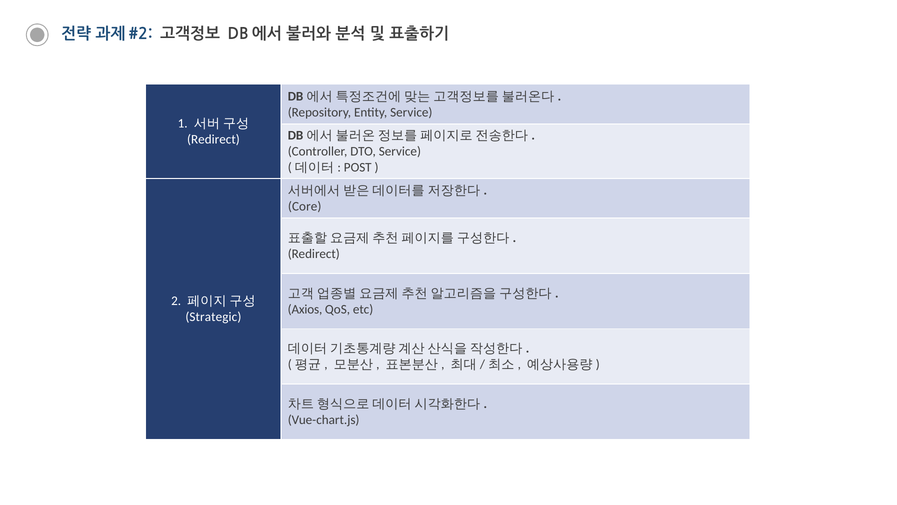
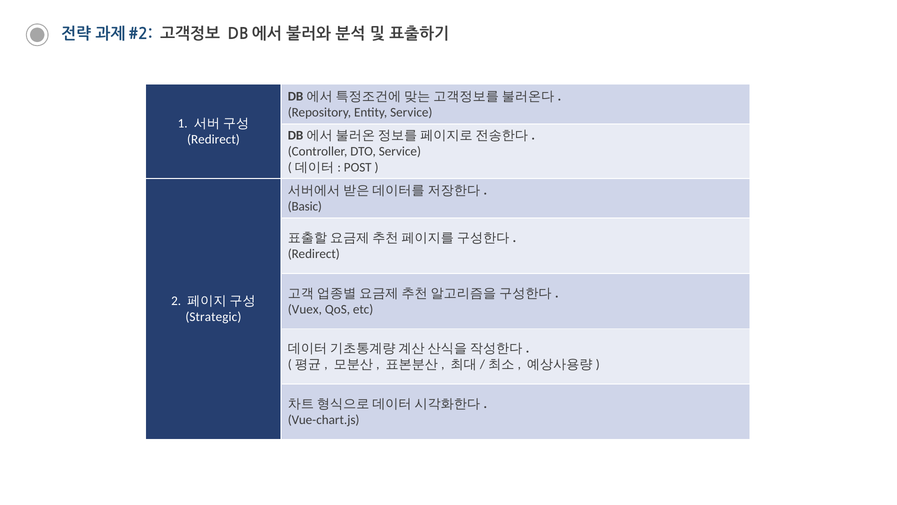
Core: Core -> Basic (305, 206)
Axios: Axios -> Vuex (305, 309)
